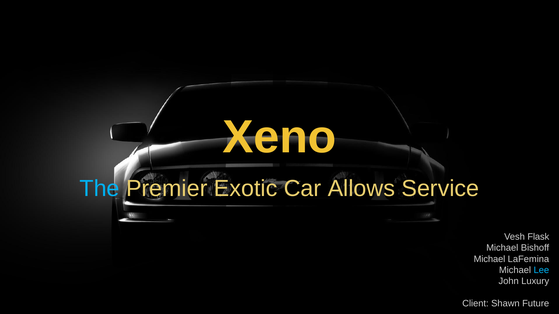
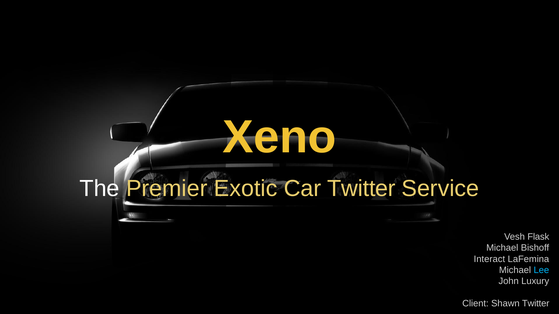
The colour: light blue -> white (100, 189)
Car Allows: Allows -> Twitter (362, 189)
Michael: Michael -> Interact (489, 259)
Shawn Future: Future -> Twitter (536, 304)
